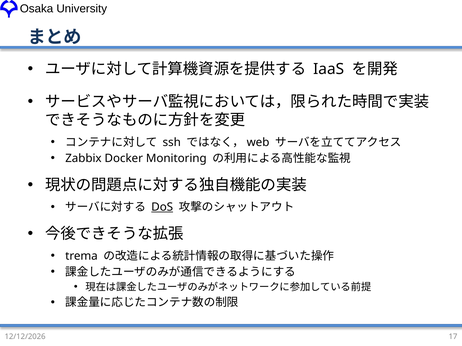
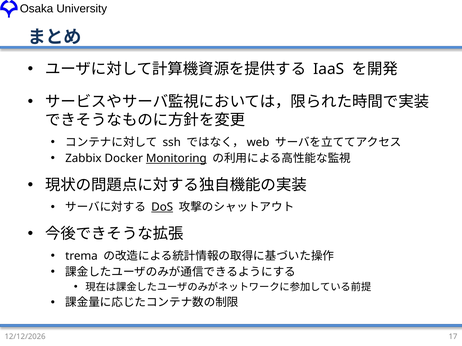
Monitoring underline: none -> present (176, 159)
